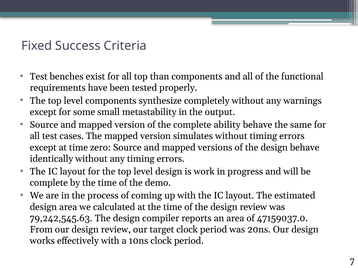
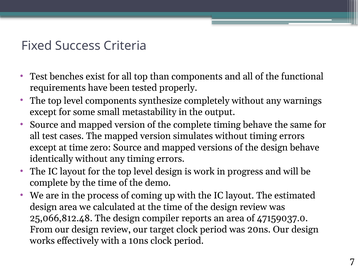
complete ability: ability -> timing (227, 125)
79,242,545.63: 79,242,545.63 -> 25,066,812.48 (61, 219)
